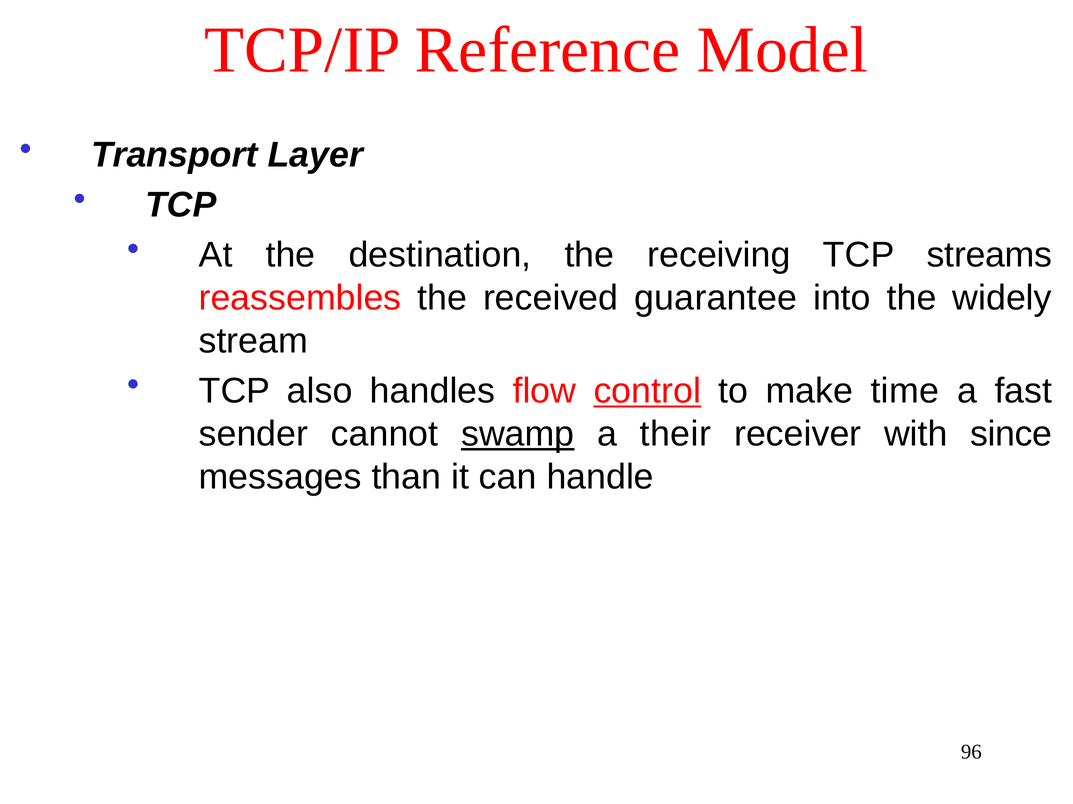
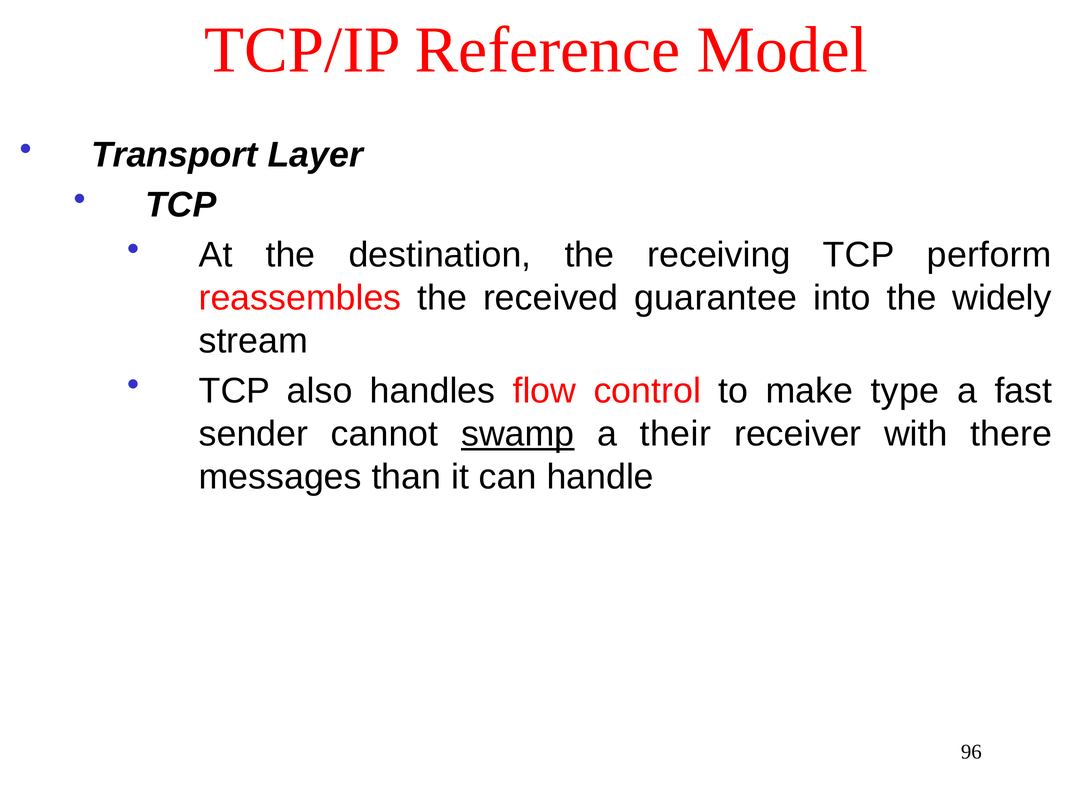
streams: streams -> perform (989, 255)
control underline: present -> none (647, 391)
time: time -> type (905, 391)
since: since -> there (1011, 434)
